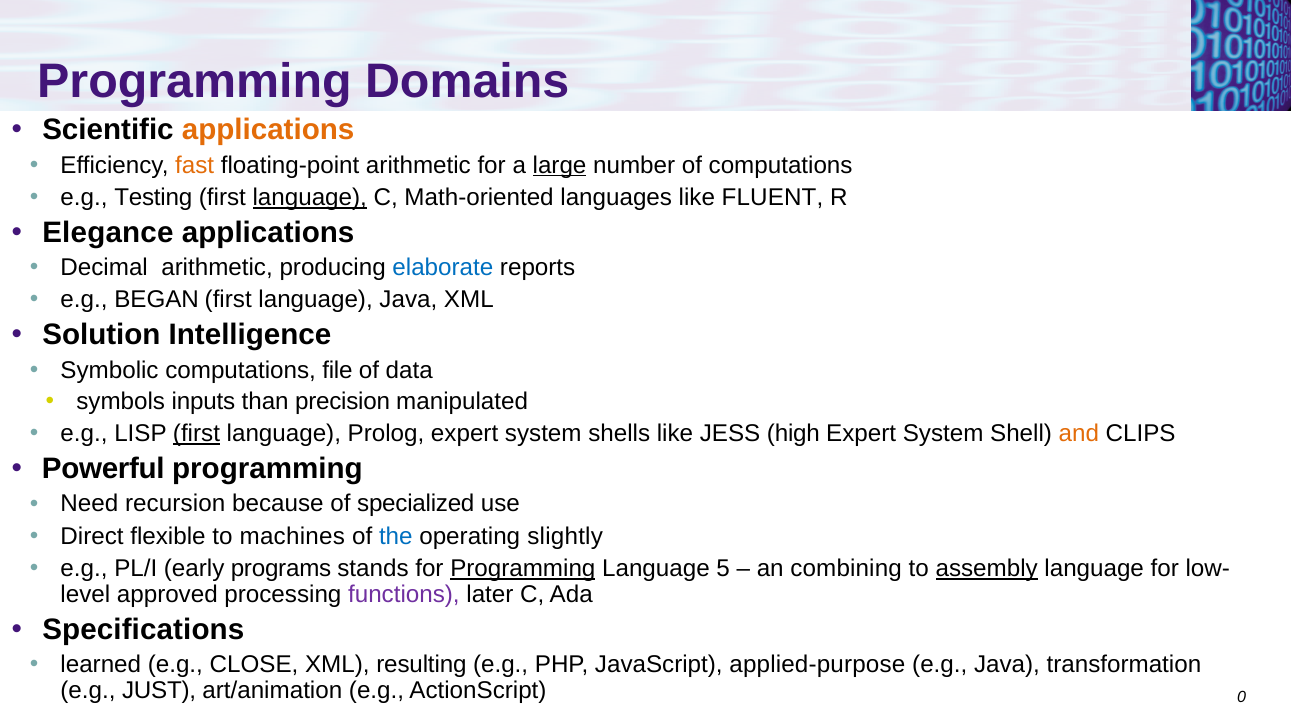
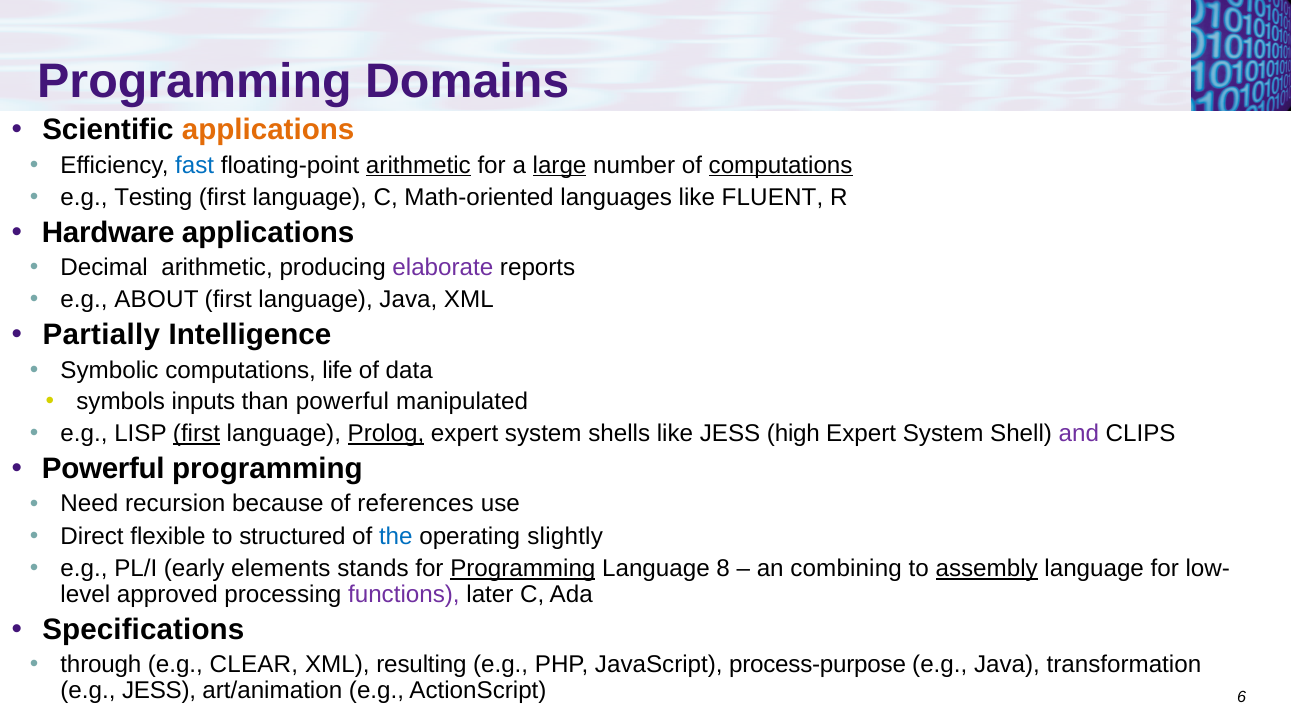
fast colour: orange -> blue (195, 165)
arithmetic underline: none -> present (418, 165)
computations underline: none -> present (781, 165)
language underline: present -> none (310, 198)
Elegance: Elegance -> Hardware (108, 233)
elaborate colour: blue -> purple (443, 268)
BEGAN: BEGAN -> ABOUT (156, 300)
Solution: Solution -> Partially (101, 335)
file: file -> life (337, 370)
than precision: precision -> powerful (342, 402)
Prolog underline: none -> present (386, 434)
and colour: orange -> purple (1079, 434)
specialized: specialized -> references (416, 504)
machines: machines -> structured (292, 536)
programs: programs -> elements (281, 569)
5: 5 -> 8 (723, 569)
learned: learned -> through (101, 665)
CLOSE: CLOSE -> CLEAR (254, 665)
applied-purpose: applied-purpose -> process-purpose (818, 665)
e.g JUST: JUST -> JESS (159, 691)
0: 0 -> 6 (1242, 697)
